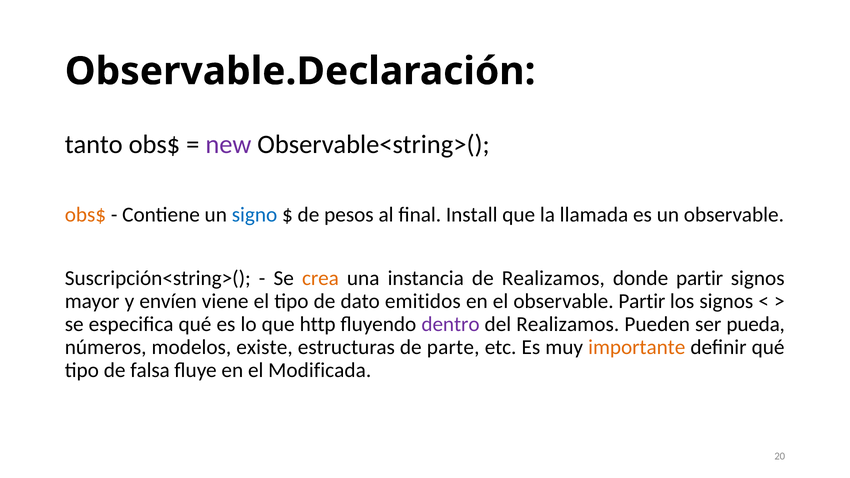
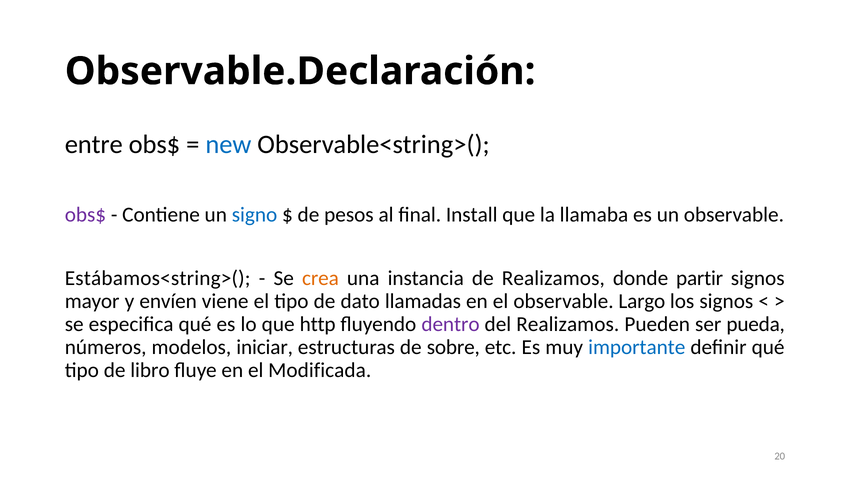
tanto: tanto -> entre (94, 145)
new colour: purple -> blue (228, 145)
obs$ colour: orange -> purple (85, 215)
llamada: llamada -> llamaba (594, 215)
Suscripción<string>(: Suscripción<string>( -> Estábamos<string>( (158, 279)
emitidos: emitidos -> llamadas (423, 301)
observable Partir: Partir -> Largo (642, 301)
existe: existe -> iniciar (265, 347)
parte: parte -> sobre (453, 347)
importante colour: orange -> blue (637, 347)
falsa: falsa -> libro (150, 370)
